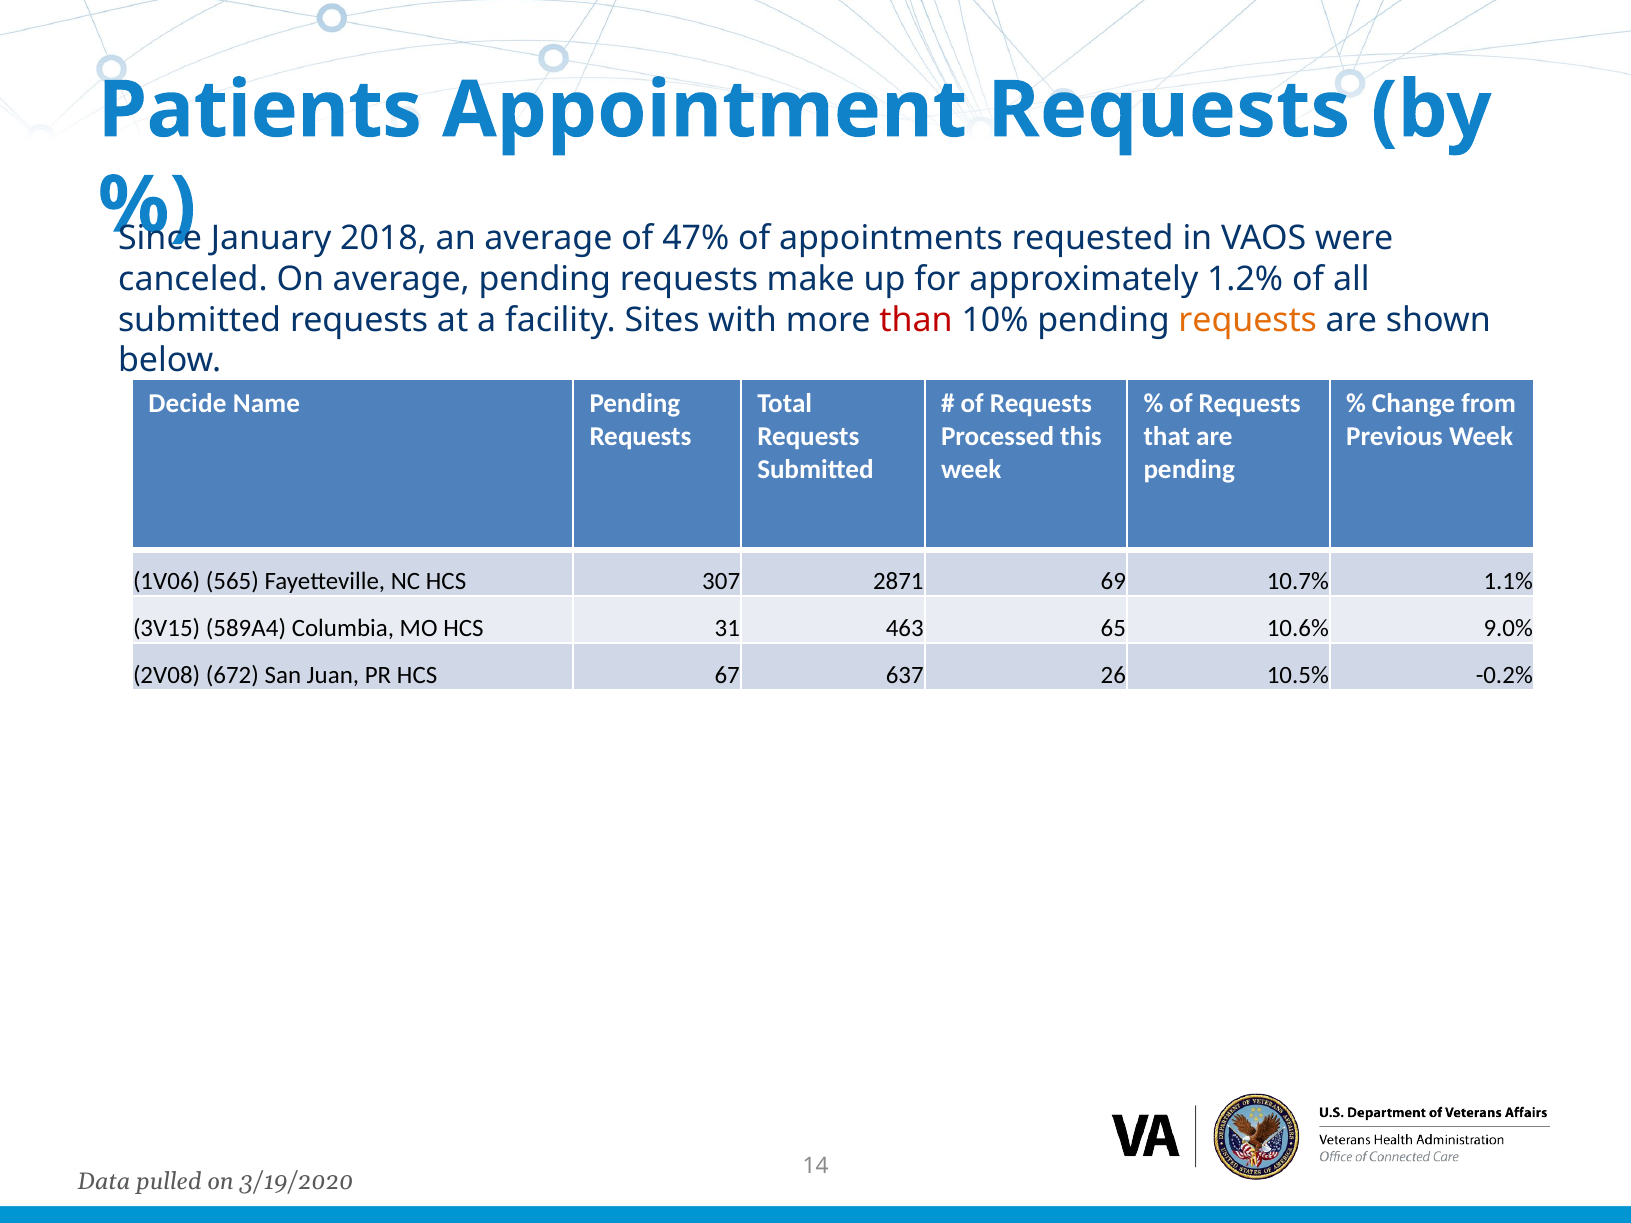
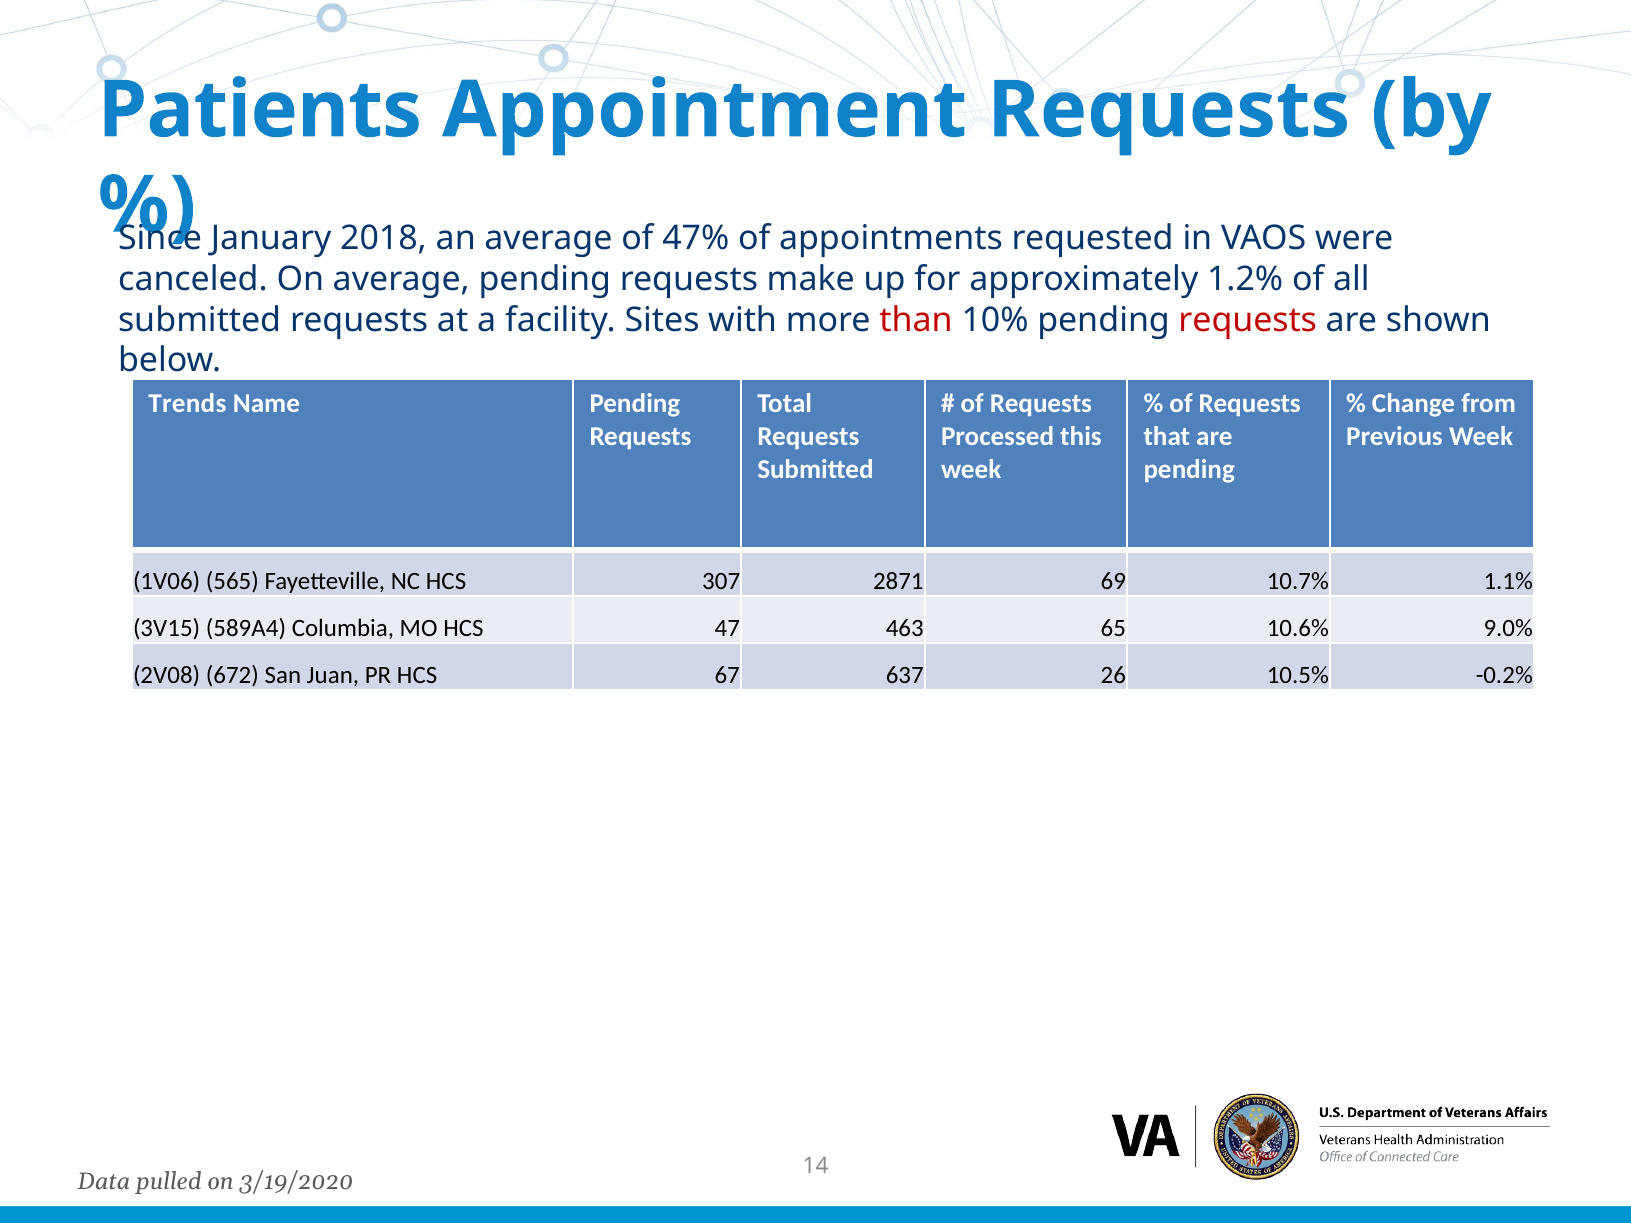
requests colour: orange -> red (1248, 320)
Decide: Decide -> Trends (187, 404)
31: 31 -> 47 (727, 628)
